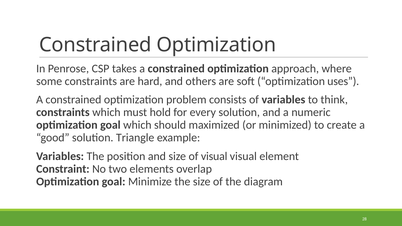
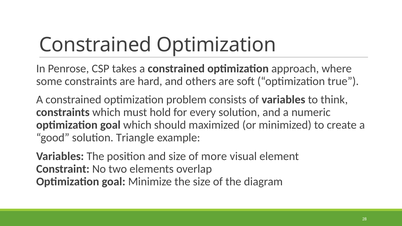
uses: uses -> true (343, 81)
of visual: visual -> more (214, 156)
